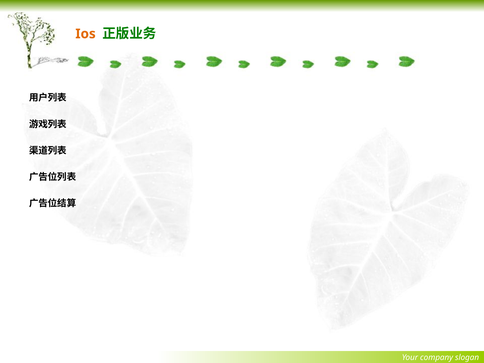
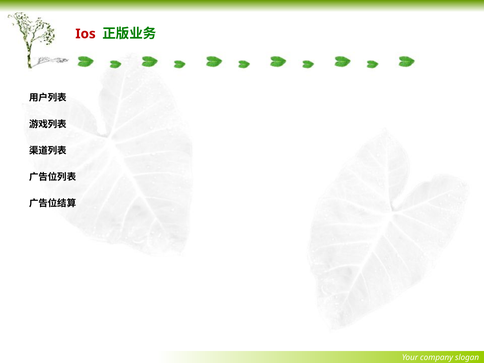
Ios colour: orange -> red (86, 34)
